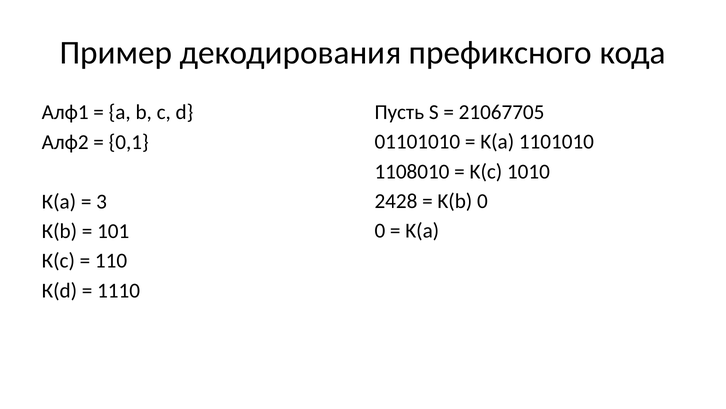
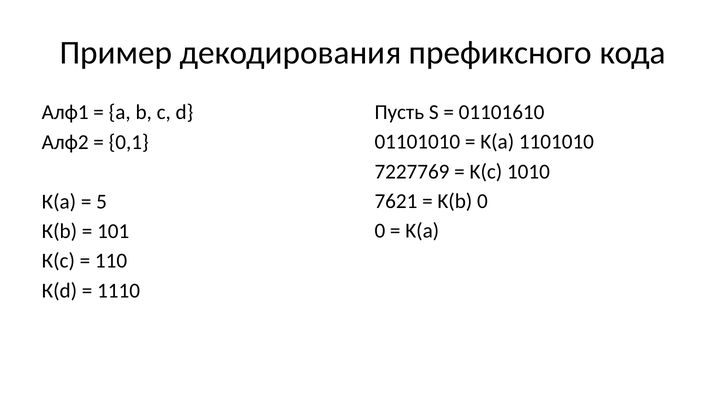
21067705: 21067705 -> 01101610 (502, 112)
1108010: 1108010 -> 7227769 (412, 171)
2428: 2428 -> 7621 (396, 201)
3: 3 -> 5 (102, 201)
